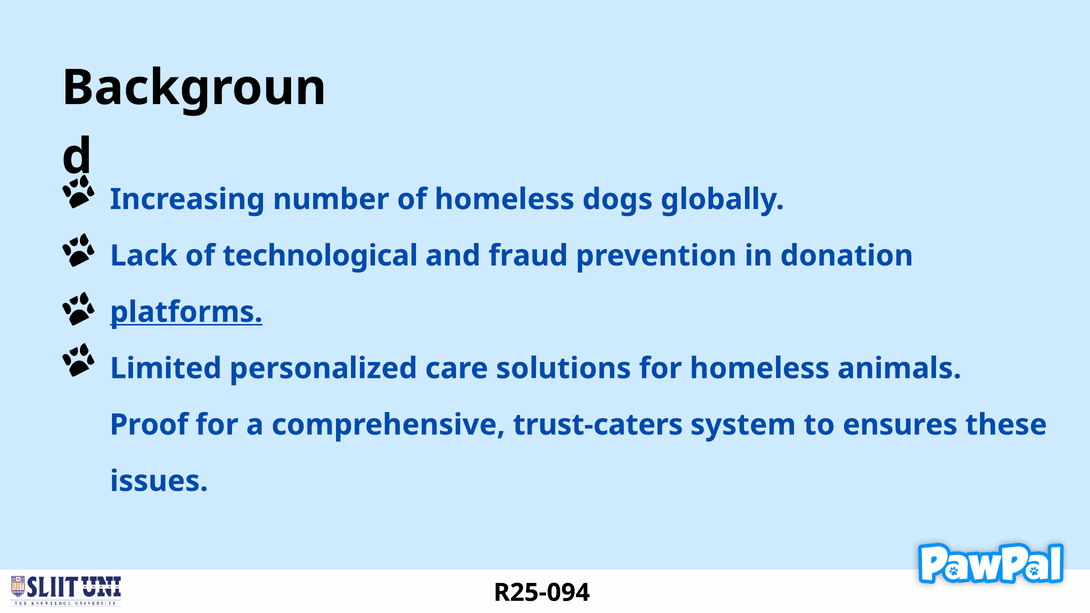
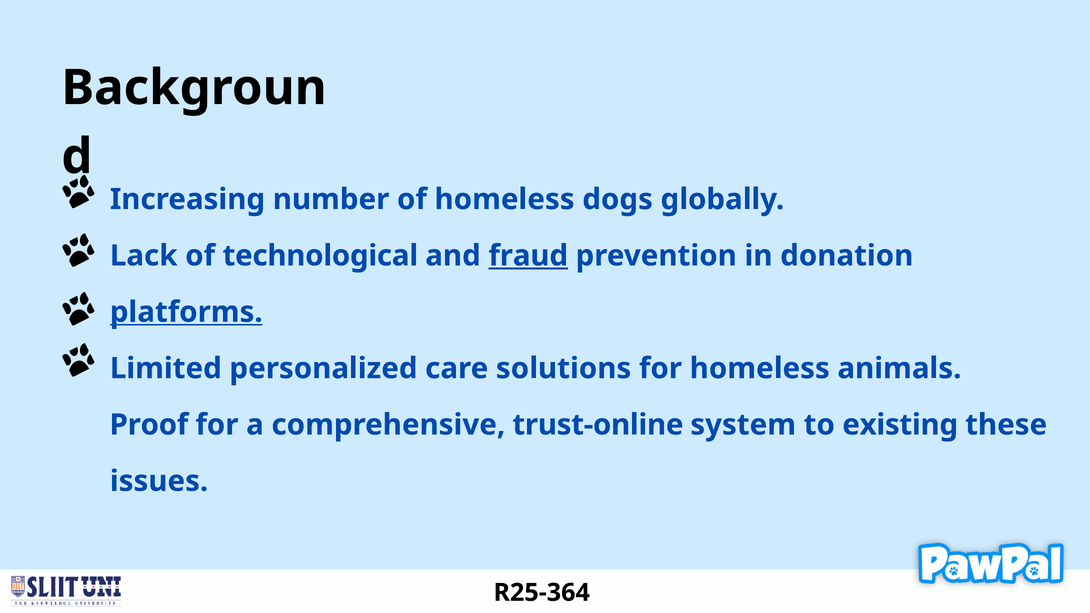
fraud underline: none -> present (528, 256)
trust-caters: trust-caters -> trust-online (598, 425)
ensures: ensures -> existing (900, 425)
R25-094: R25-094 -> R25-364 (542, 593)
